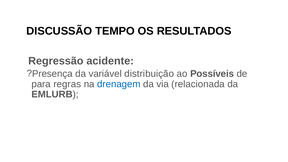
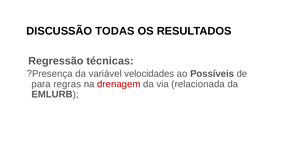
TEMPO: TEMPO -> TODAS (115, 31)
acidente: acidente -> técnicas (110, 61)
distribuição: distribuição -> velocidades (149, 74)
drenagem colour: blue -> red (119, 84)
